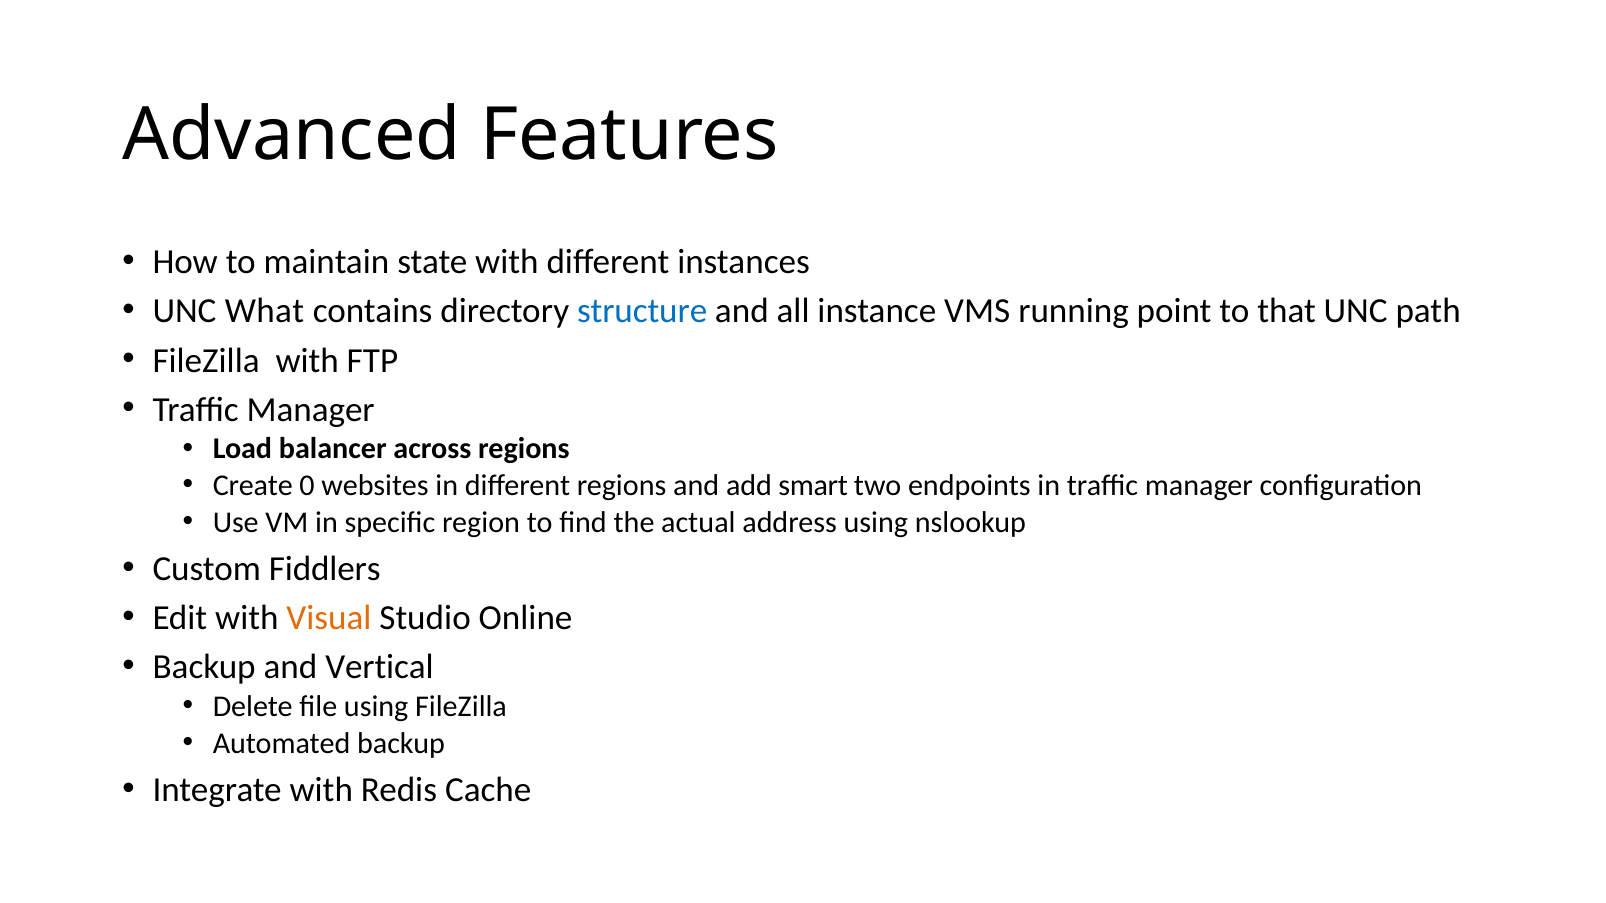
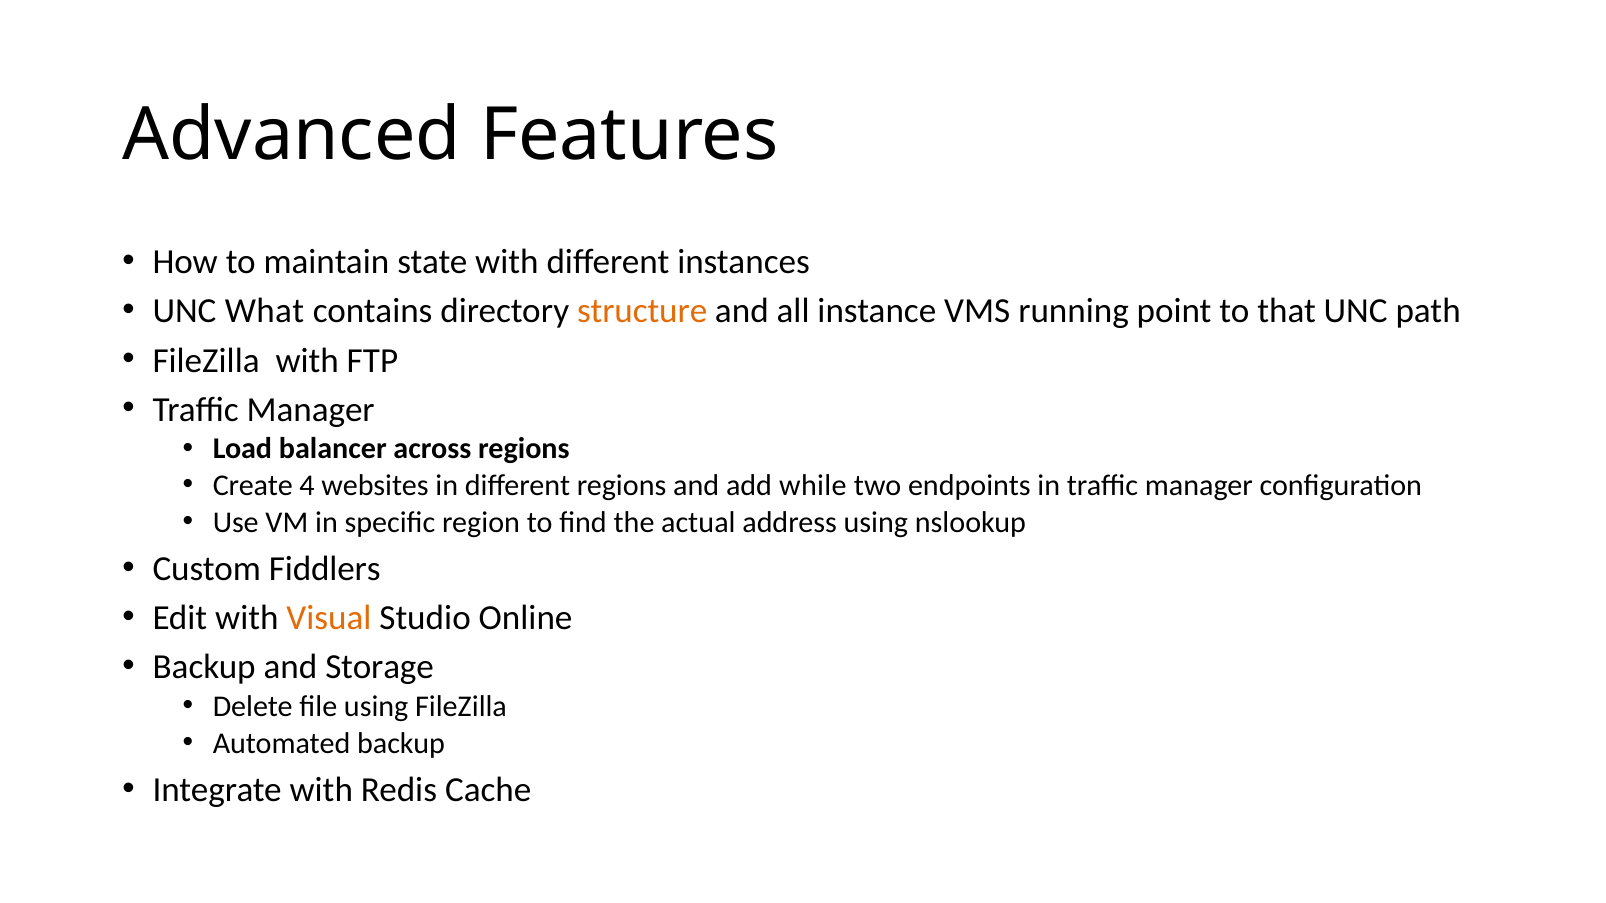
structure colour: blue -> orange (642, 311)
0: 0 -> 4 (307, 486)
smart: smart -> while (813, 486)
Vertical: Vertical -> Storage (380, 668)
